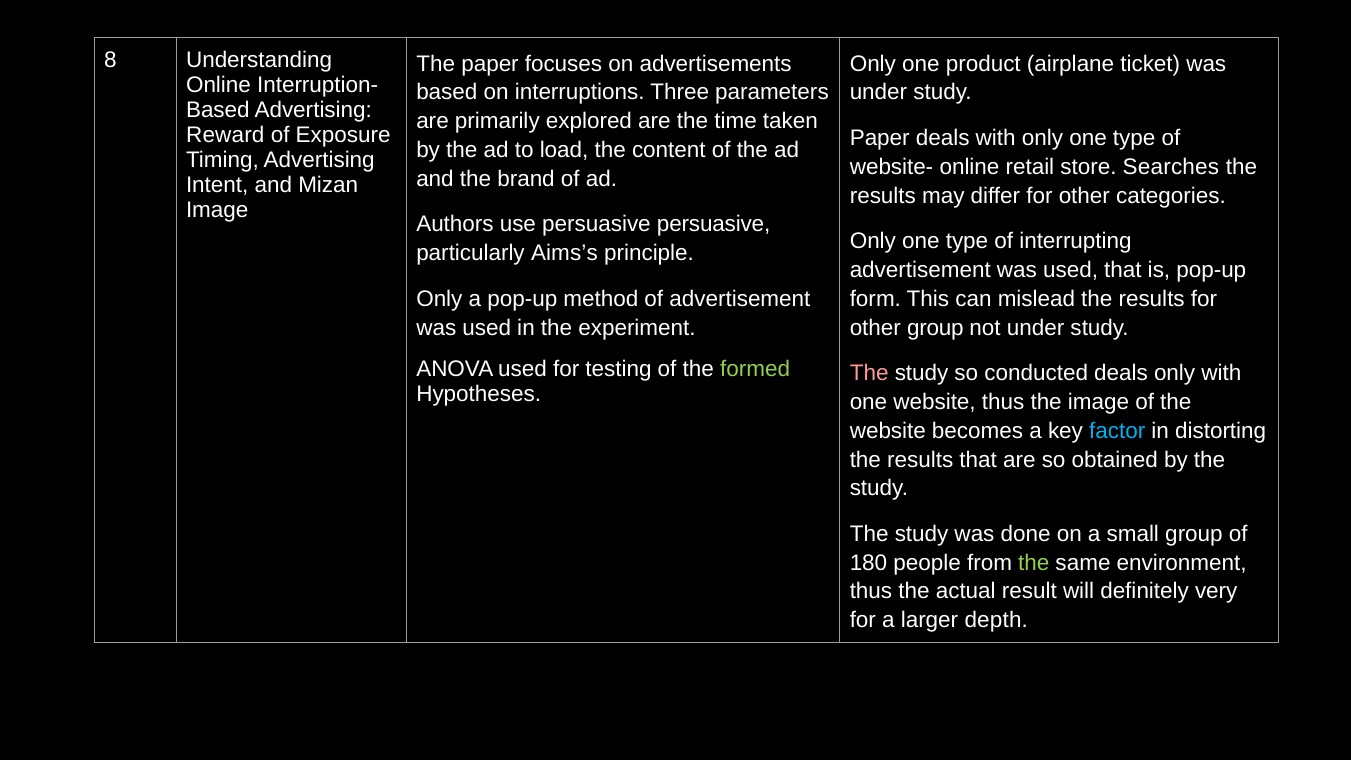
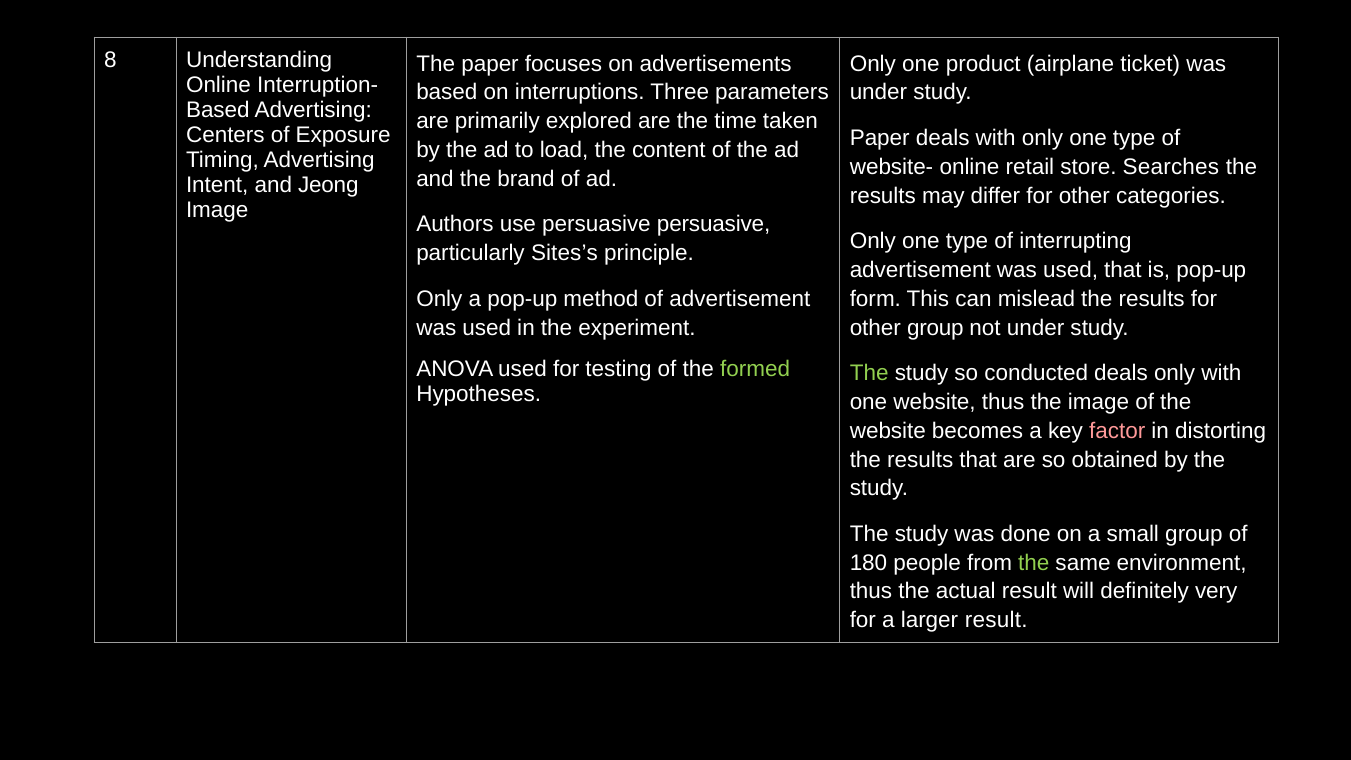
Reward: Reward -> Centers (225, 135)
Mizan: Mizan -> Jeong (328, 185)
Aims’s: Aims’s -> Sites’s (564, 253)
The colour: pink -> light green (869, 373)
factor colour: light blue -> pink (1117, 431)
larger depth: depth -> result (996, 620)
